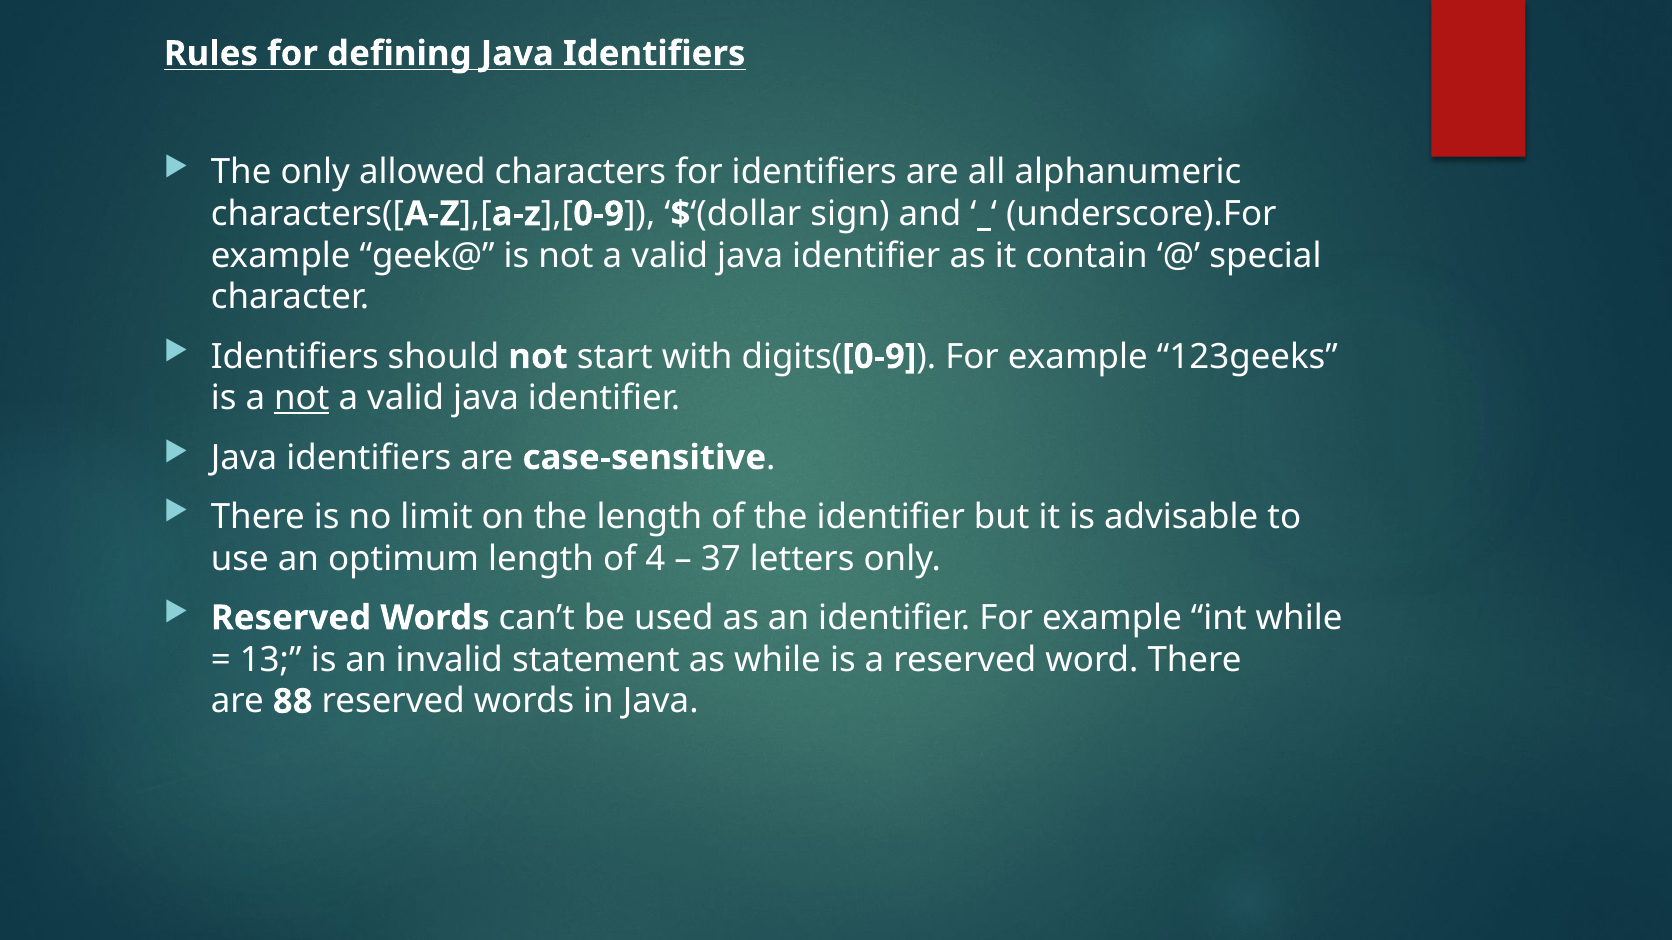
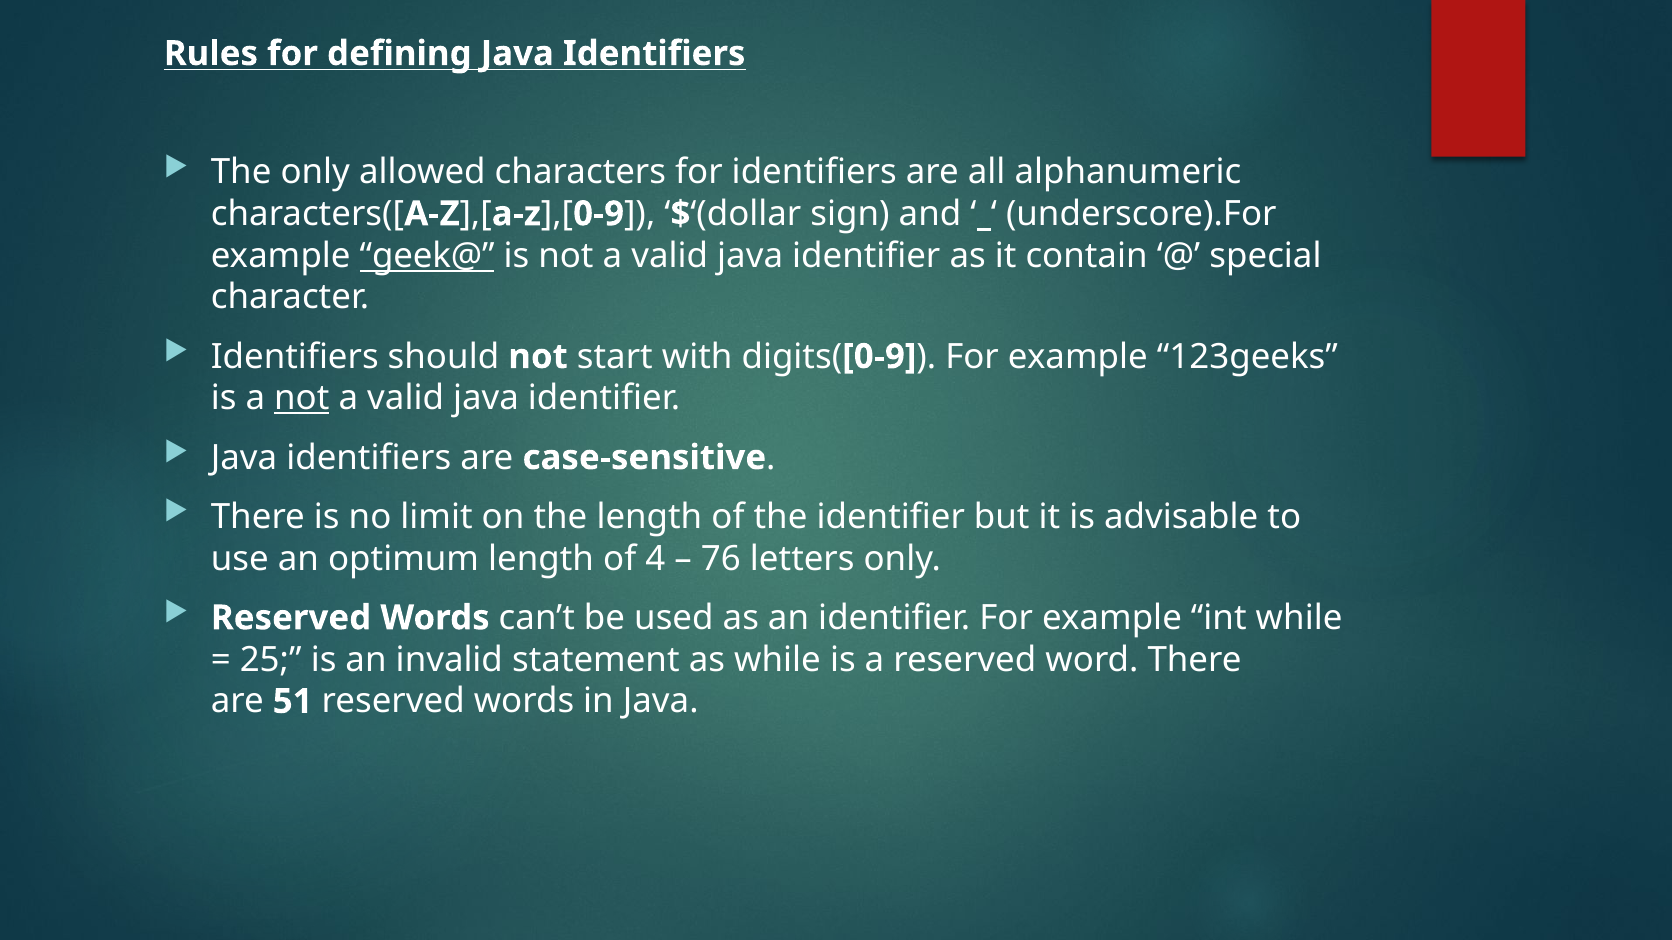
geek@ underline: none -> present (427, 256)
37: 37 -> 76 (721, 559)
13: 13 -> 25 (271, 660)
88: 88 -> 51 (293, 702)
